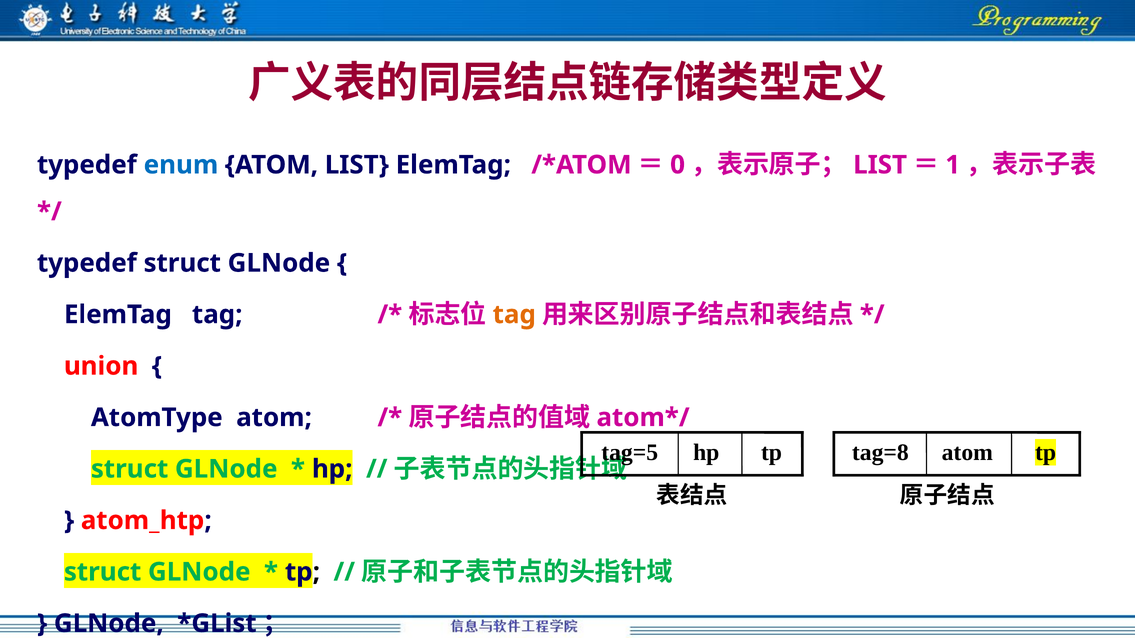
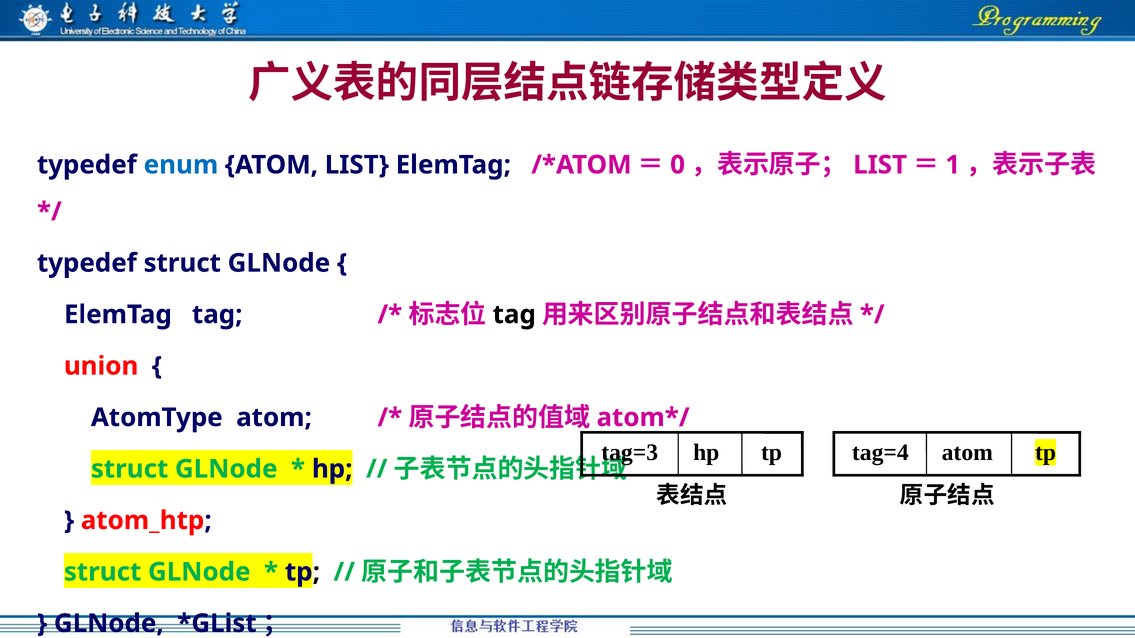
tag colour: orange -> black (514, 315)
tag=5: tag=5 -> tag=3 (630, 453)
tag=8: tag=8 -> tag=4 (880, 453)
